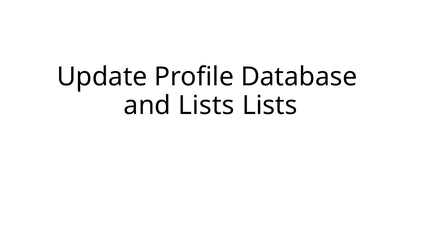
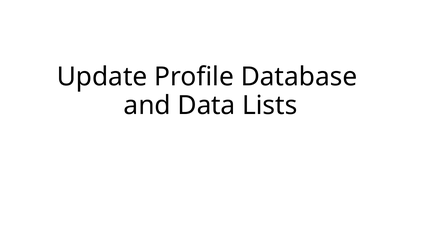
and Lists: Lists -> Data (207, 105)
